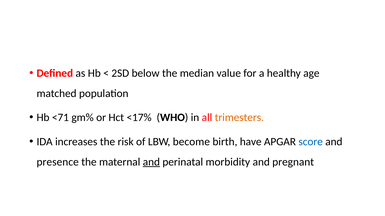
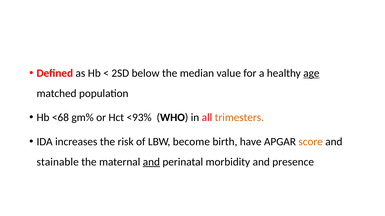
age underline: none -> present (311, 73)
<71: <71 -> <68 (60, 118)
<17%: <17% -> <93% (139, 118)
score colour: blue -> orange (311, 142)
presence: presence -> stainable (58, 162)
pregnant: pregnant -> presence (293, 162)
